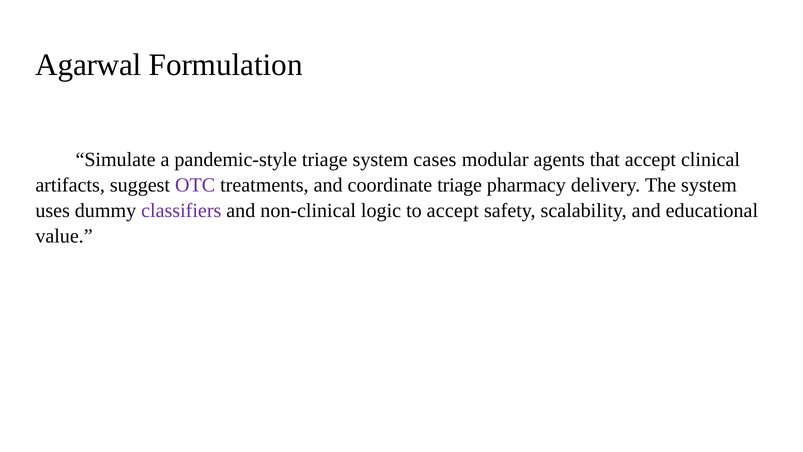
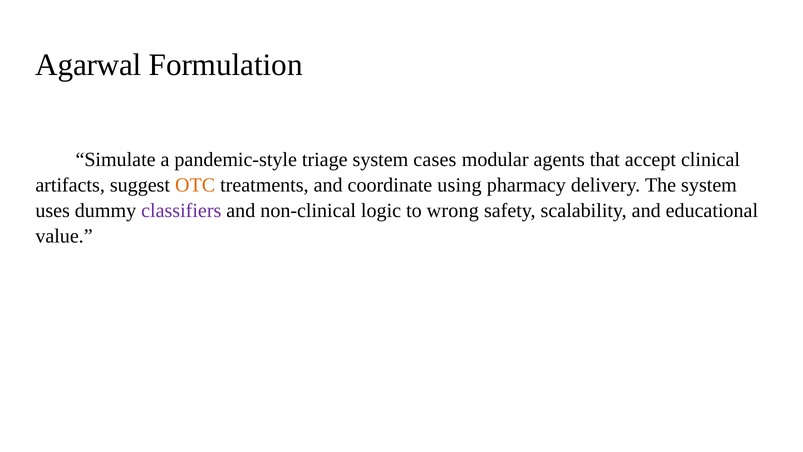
OTC colour: purple -> orange (195, 185)
coordinate triage: triage -> using (459, 185)
to accept: accept -> wrong (453, 211)
